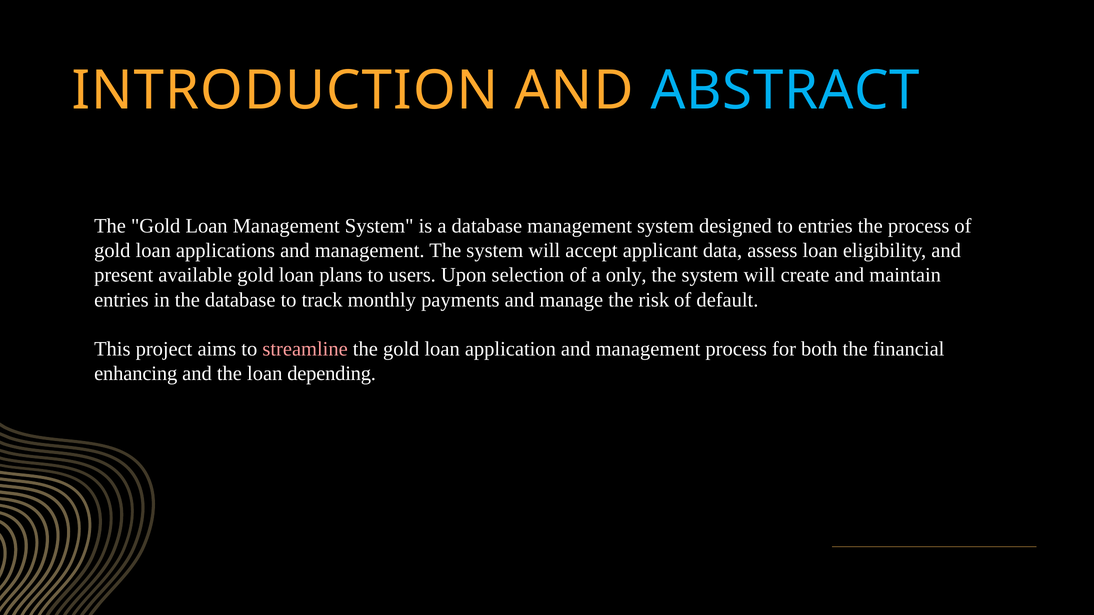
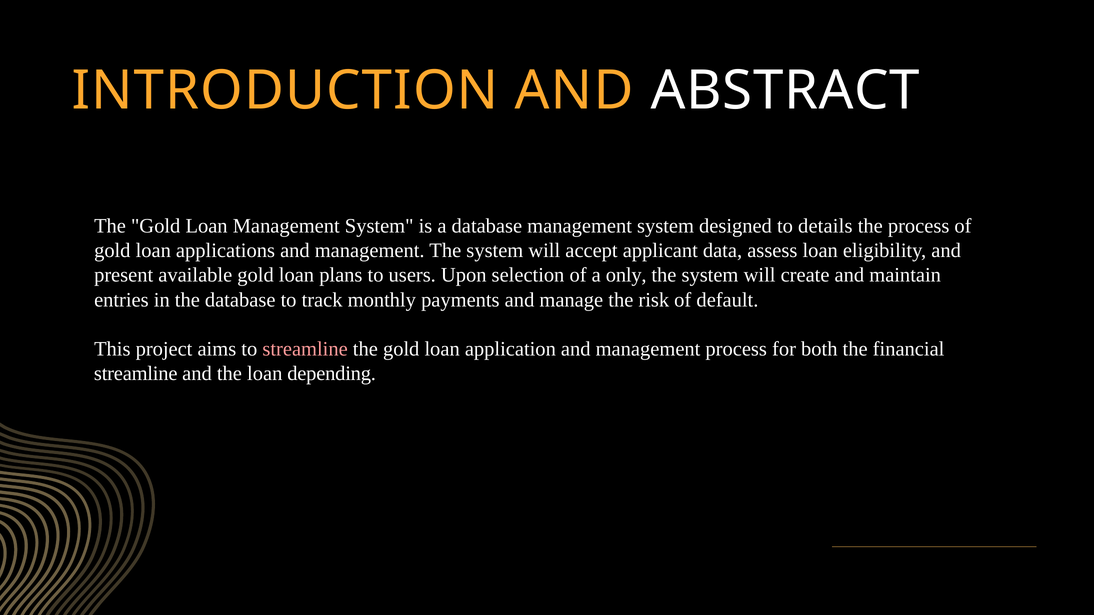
ABSTRACT colour: light blue -> white (785, 91)
to entries: entries -> details (825, 226)
enhancing: enhancing -> streamline (136, 374)
